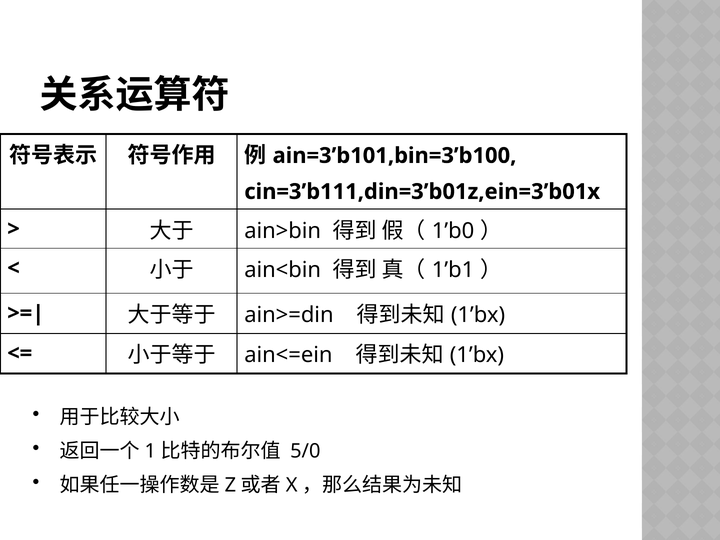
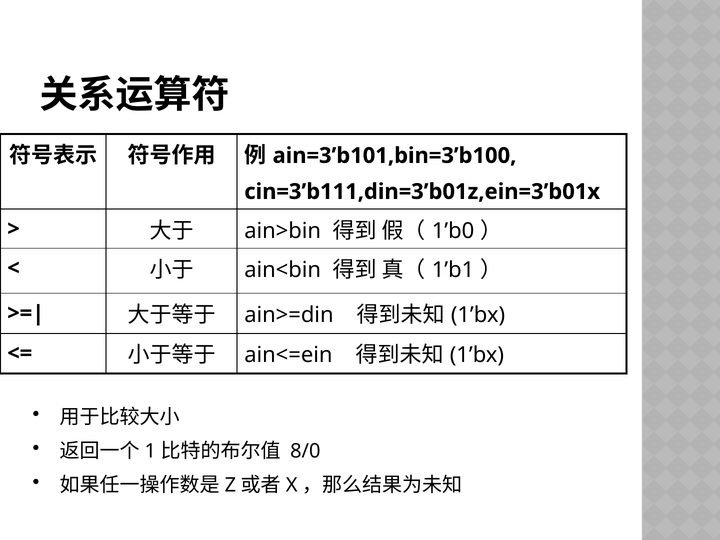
5/0: 5/0 -> 8/0 (305, 451)
